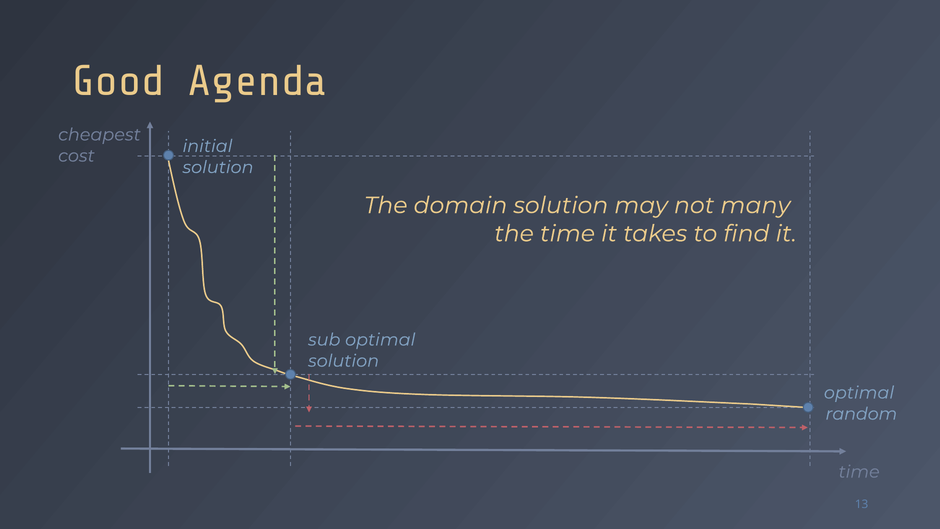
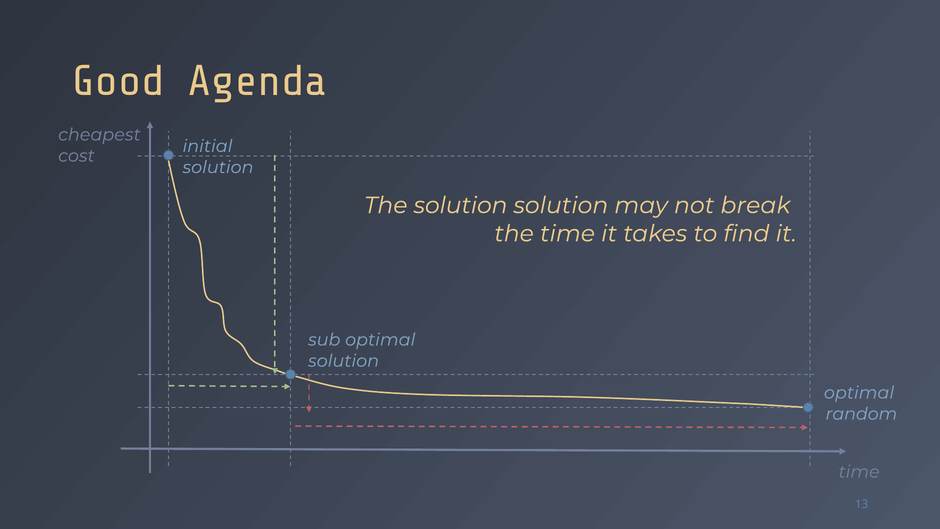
The domain: domain -> solution (461, 205)
many: many -> break (755, 205)
